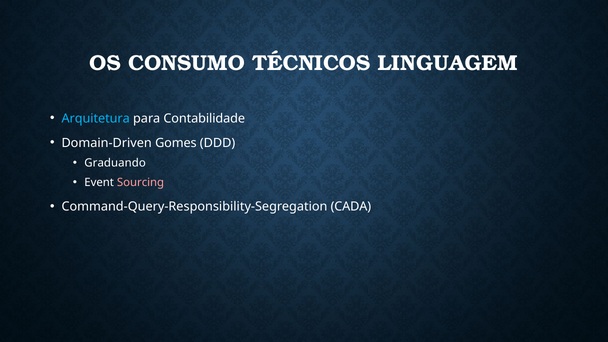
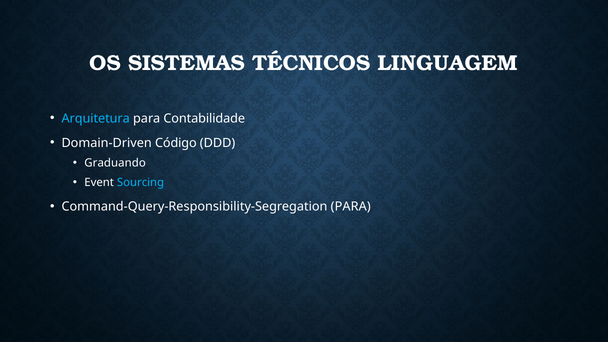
CONSUMO: CONSUMO -> SISTEMAS (187, 63)
Gomes: Gomes -> Código (176, 143)
Sourcing colour: pink -> light blue (141, 183)
Command-Query-Responsibility-Segregation CADA: CADA -> PARA (351, 207)
